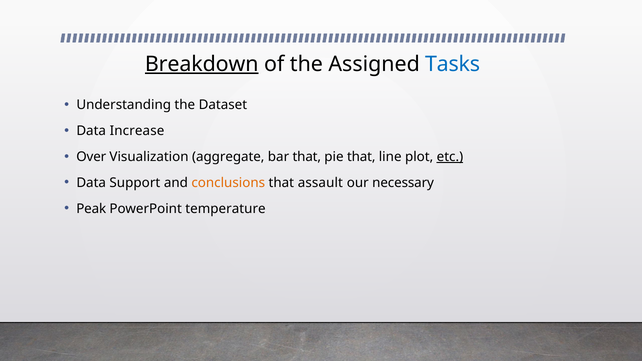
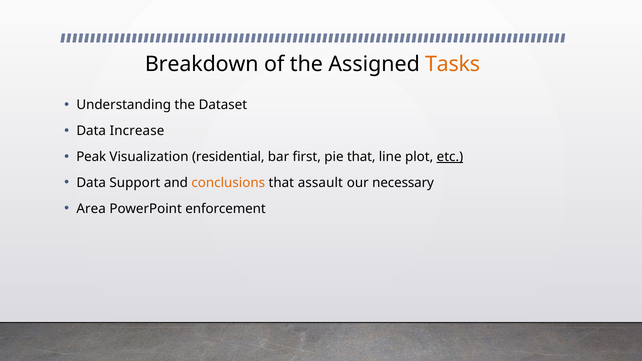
Breakdown underline: present -> none (202, 64)
Tasks colour: blue -> orange (453, 64)
Over: Over -> Peak (91, 157)
aggregate: aggregate -> residential (228, 157)
bar that: that -> first (307, 157)
Peak: Peak -> Area (91, 209)
temperature: temperature -> enforcement (226, 209)
